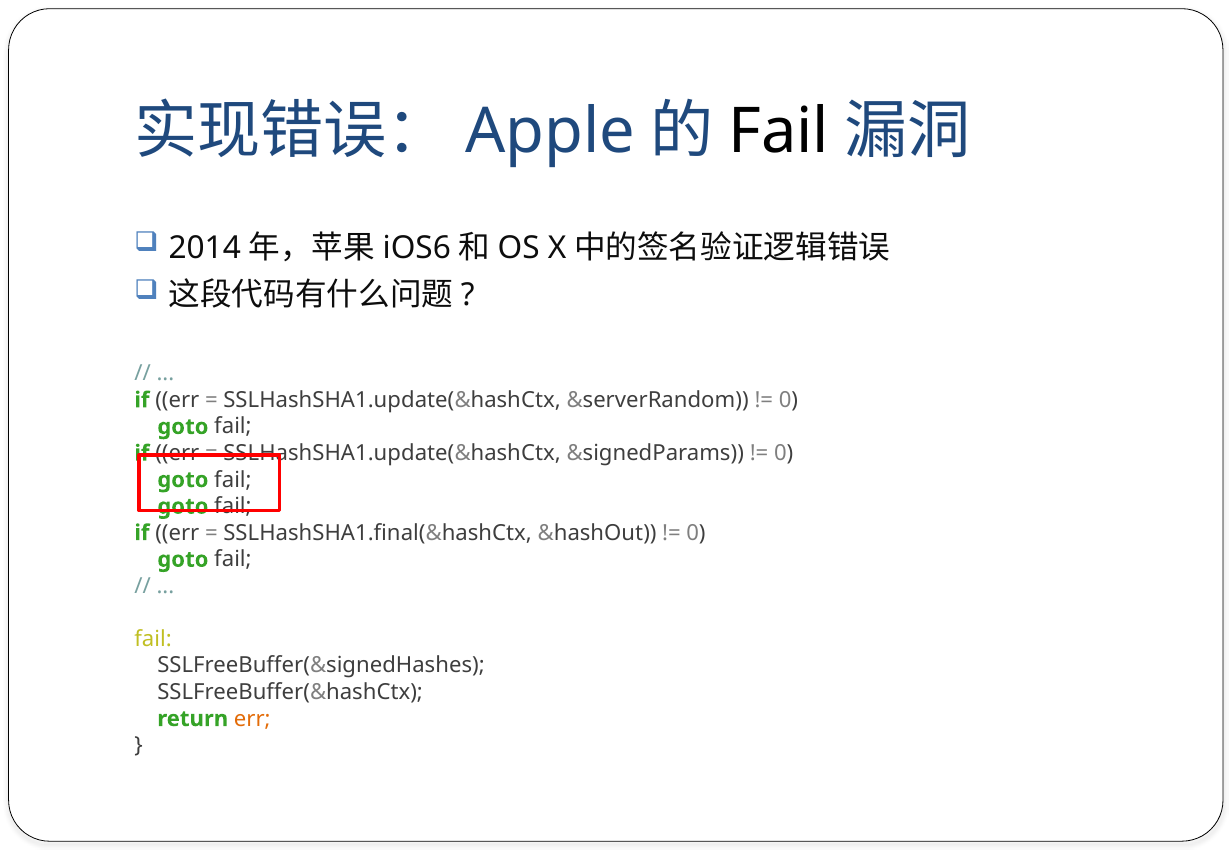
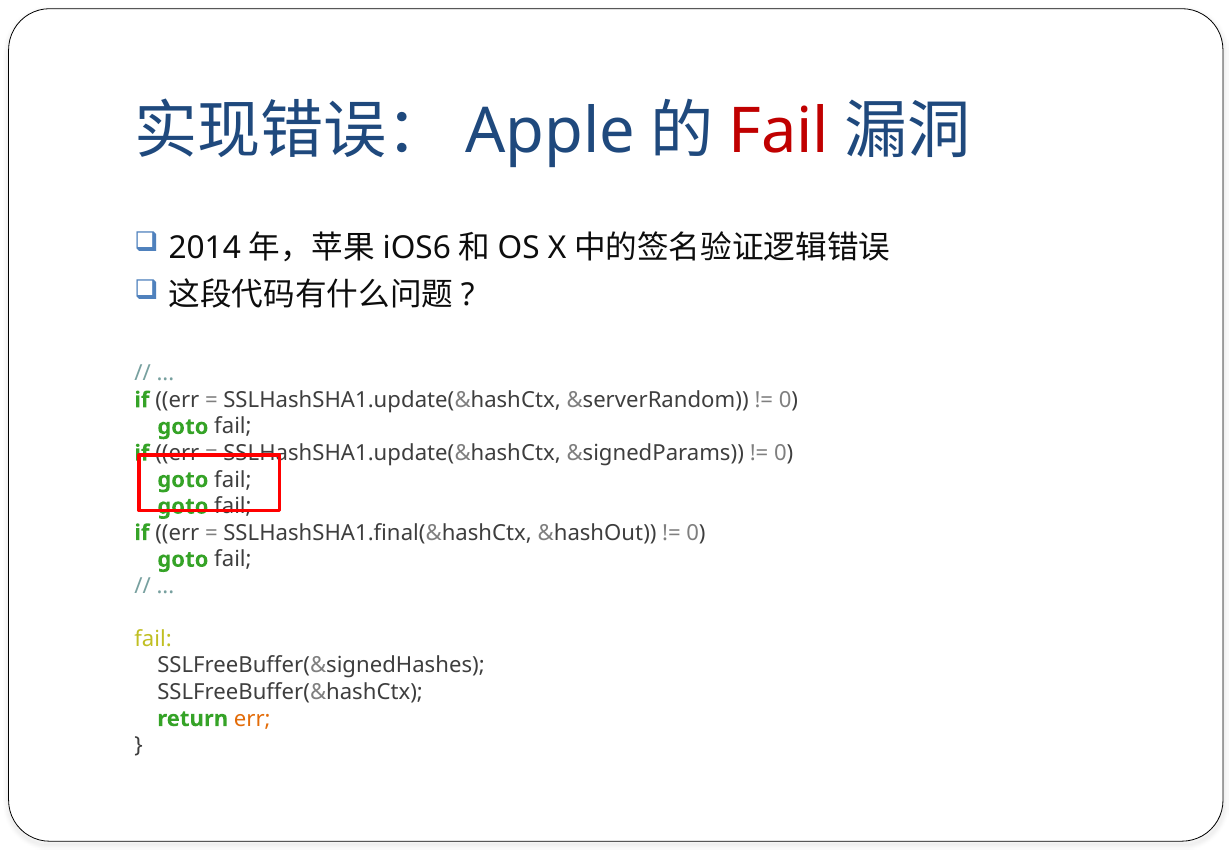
Fail colour: black -> red (779, 131)
